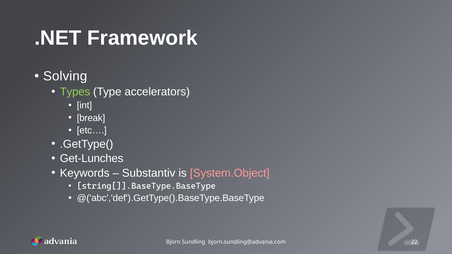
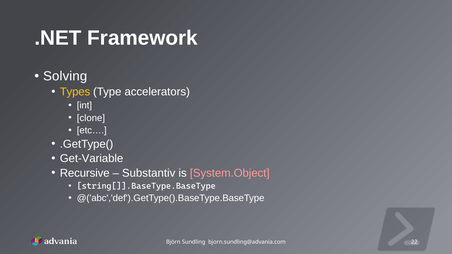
Types colour: light green -> yellow (75, 92)
break: break -> clone (91, 118)
Get-Lunches: Get-Lunches -> Get-Variable (92, 159)
Keywords: Keywords -> Recursive (85, 173)
